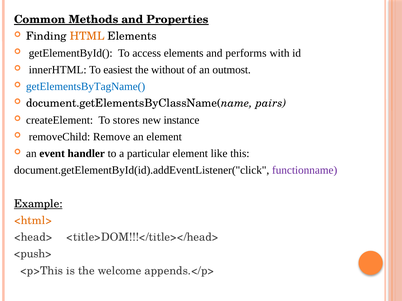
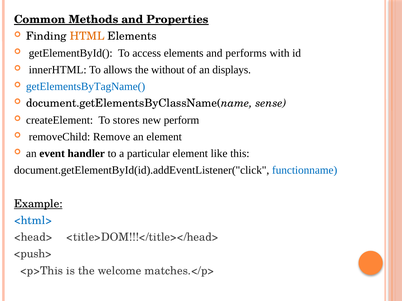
easiest: easiest -> allows (118, 70)
outmost: outmost -> displays (232, 70)
pairs: pairs -> sense (271, 103)
instance: instance -> perform (181, 120)
functionname colour: purple -> blue (305, 171)
<html> colour: orange -> blue (33, 221)
appends.</p>: appends.</p> -> matches.</p> (179, 271)
